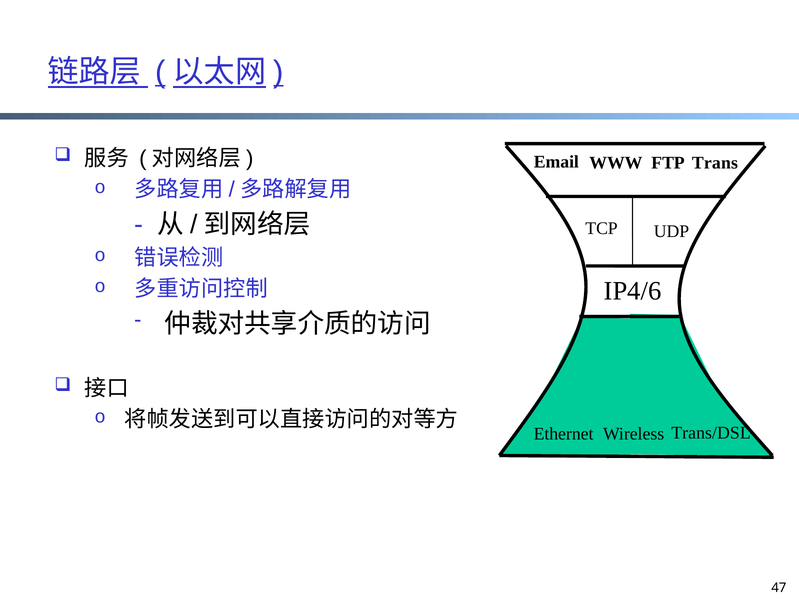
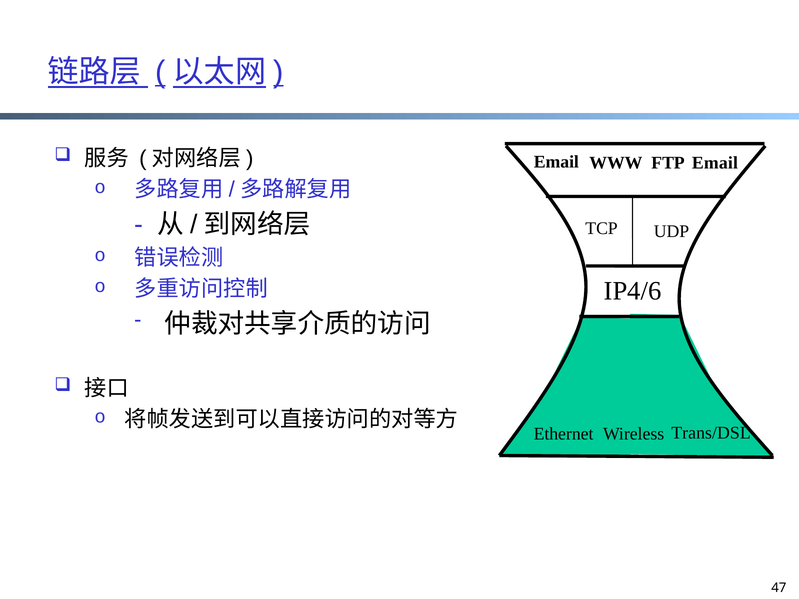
Trans: Trans -> Email (715, 163)
